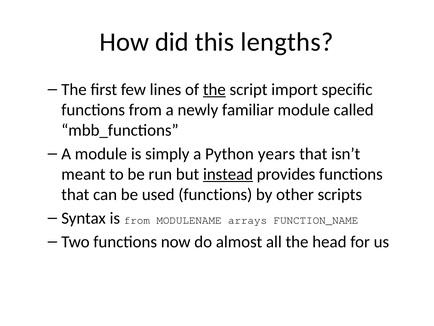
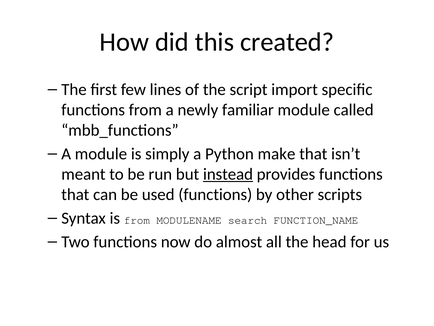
lengths: lengths -> created (287, 42)
the underline: present -> none (214, 89)
years: years -> make (277, 154)
arrays: arrays -> search (248, 220)
